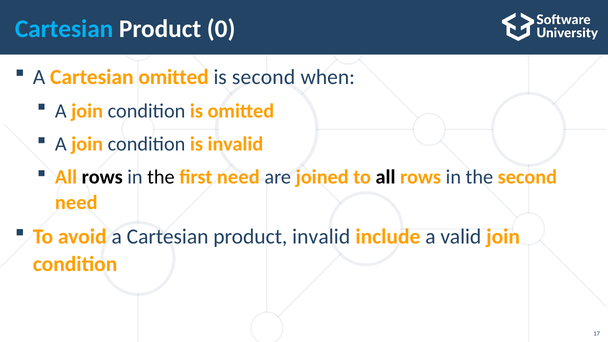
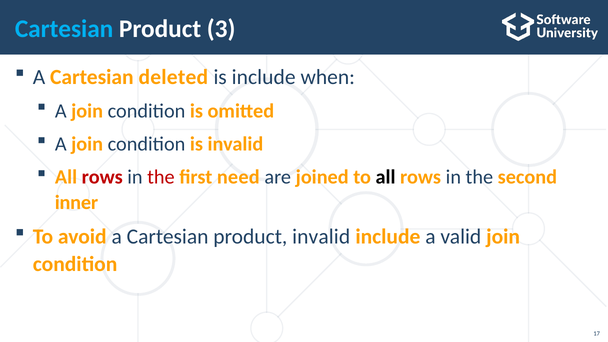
0: 0 -> 3 (221, 29)
Cartesian omitted: omitted -> deleted (173, 77)
is second: second -> include (264, 77)
rows colour: black -> red (102, 177)
the colour: black -> red (161, 177)
need: need -> inner (76, 203)
